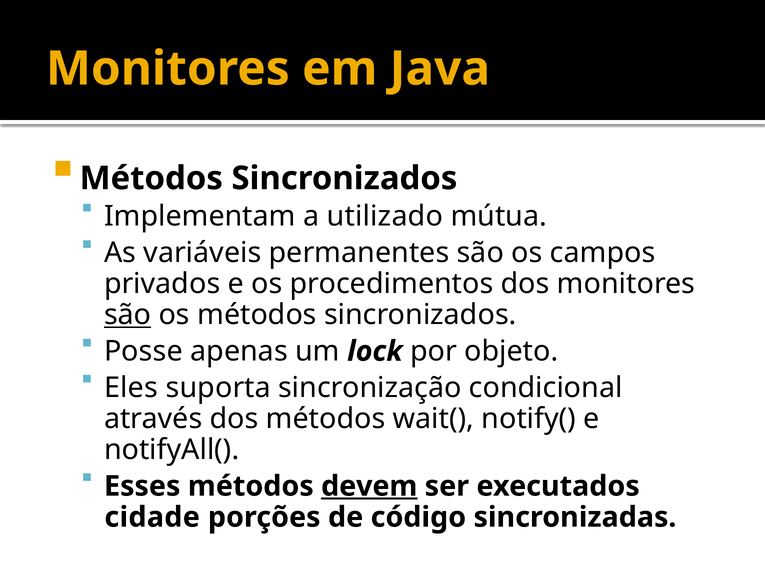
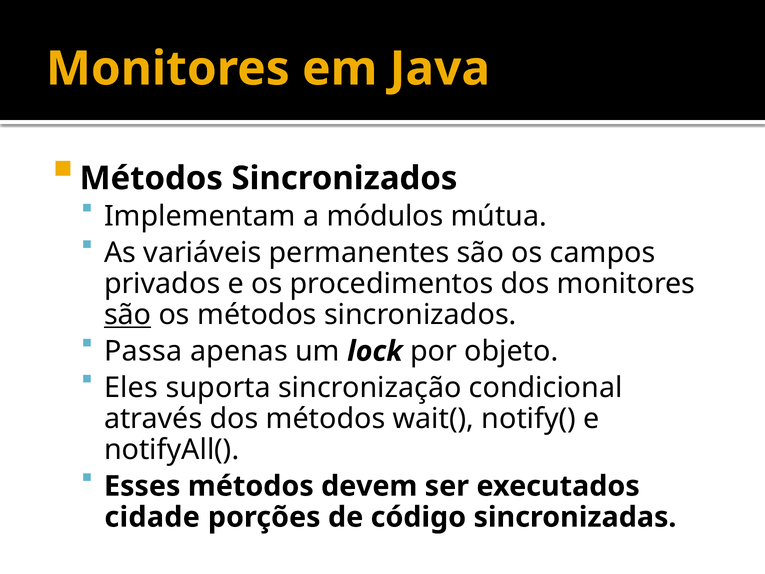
utilizado: utilizado -> módulos (385, 216)
Posse: Posse -> Passa (143, 351)
devem underline: present -> none (369, 486)
